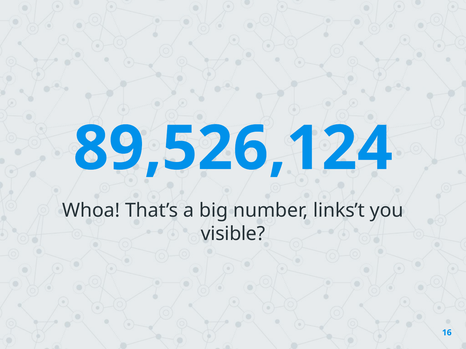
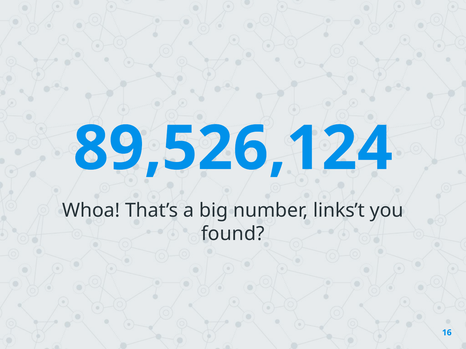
visible: visible -> found (233, 234)
